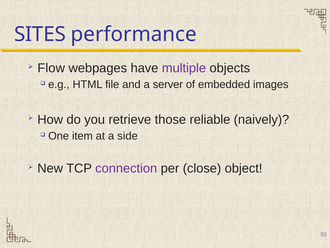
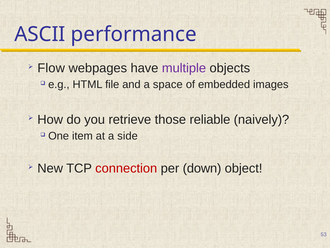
SITES: SITES -> ASCII (40, 34)
server: server -> space (168, 84)
connection colour: purple -> red (126, 168)
close: close -> down (202, 168)
